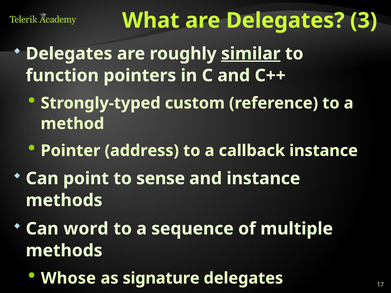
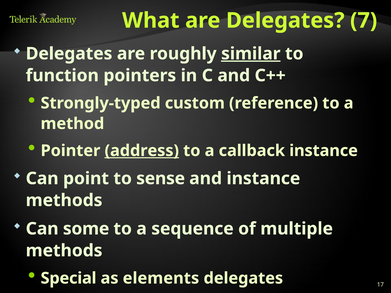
3: 3 -> 7 (364, 21)
address underline: none -> present (142, 151)
word: word -> some (86, 229)
Whose: Whose -> Special (69, 278)
signature: signature -> elements (161, 278)
